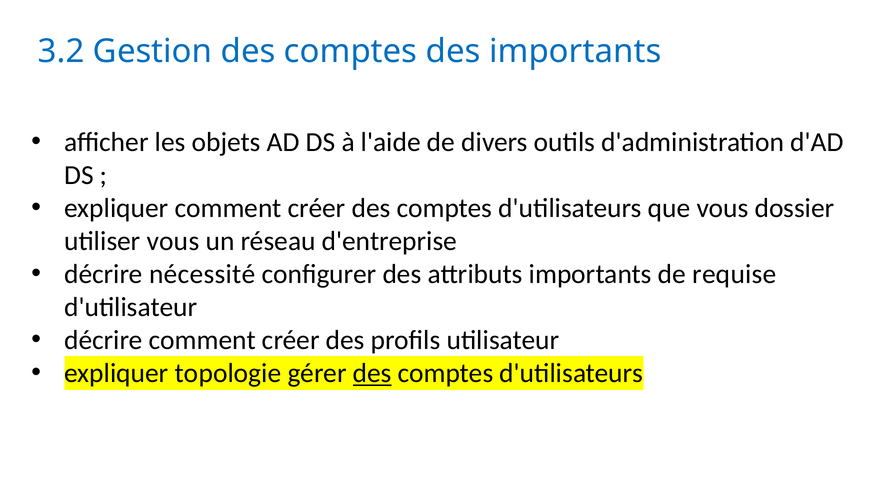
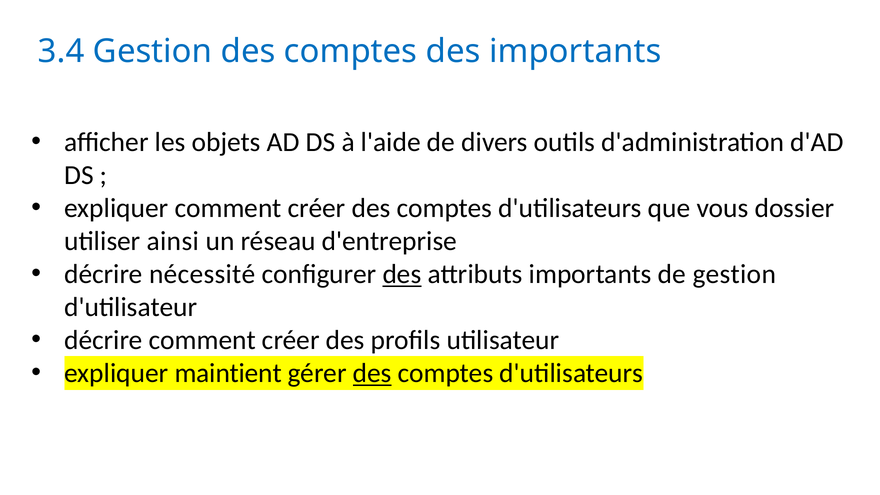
3.2: 3.2 -> 3.4 (61, 51)
utiliser vous: vous -> ainsi (173, 241)
des underline: none -> present (402, 274)
de requise: requise -> gestion (734, 274)
topologie: topologie -> maintient (228, 373)
